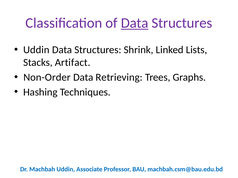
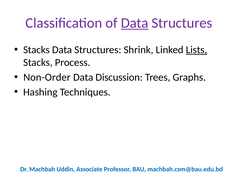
Uddin: Uddin -> Stacks (36, 50)
Lists underline: none -> present (197, 50)
Artifact: Artifact -> Process (73, 63)
Retrieving: Retrieving -> Discussion (119, 77)
